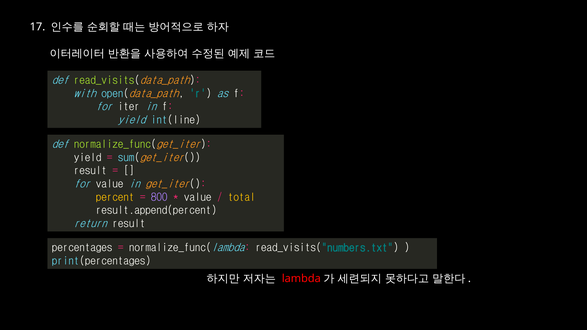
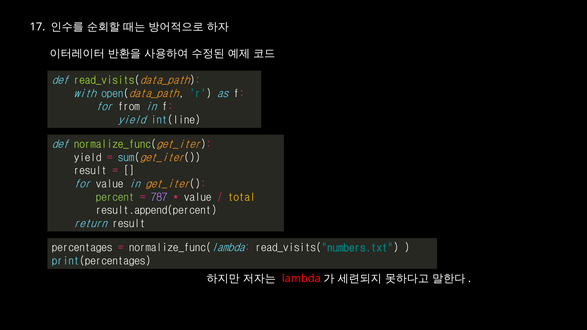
iter: iter -> from (129, 107)
percent colour: yellow -> light green (115, 197)
800: 800 -> 787 (159, 197)
